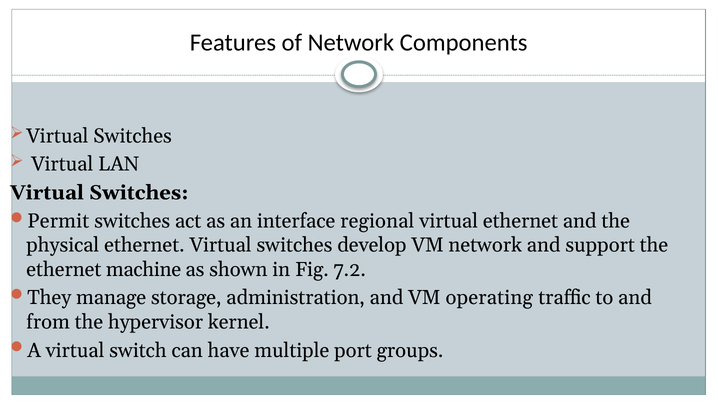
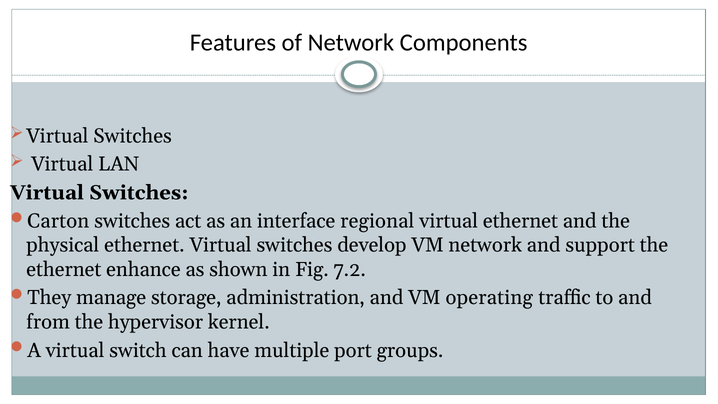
Permit: Permit -> Carton (58, 221)
machine: machine -> enhance (143, 269)
